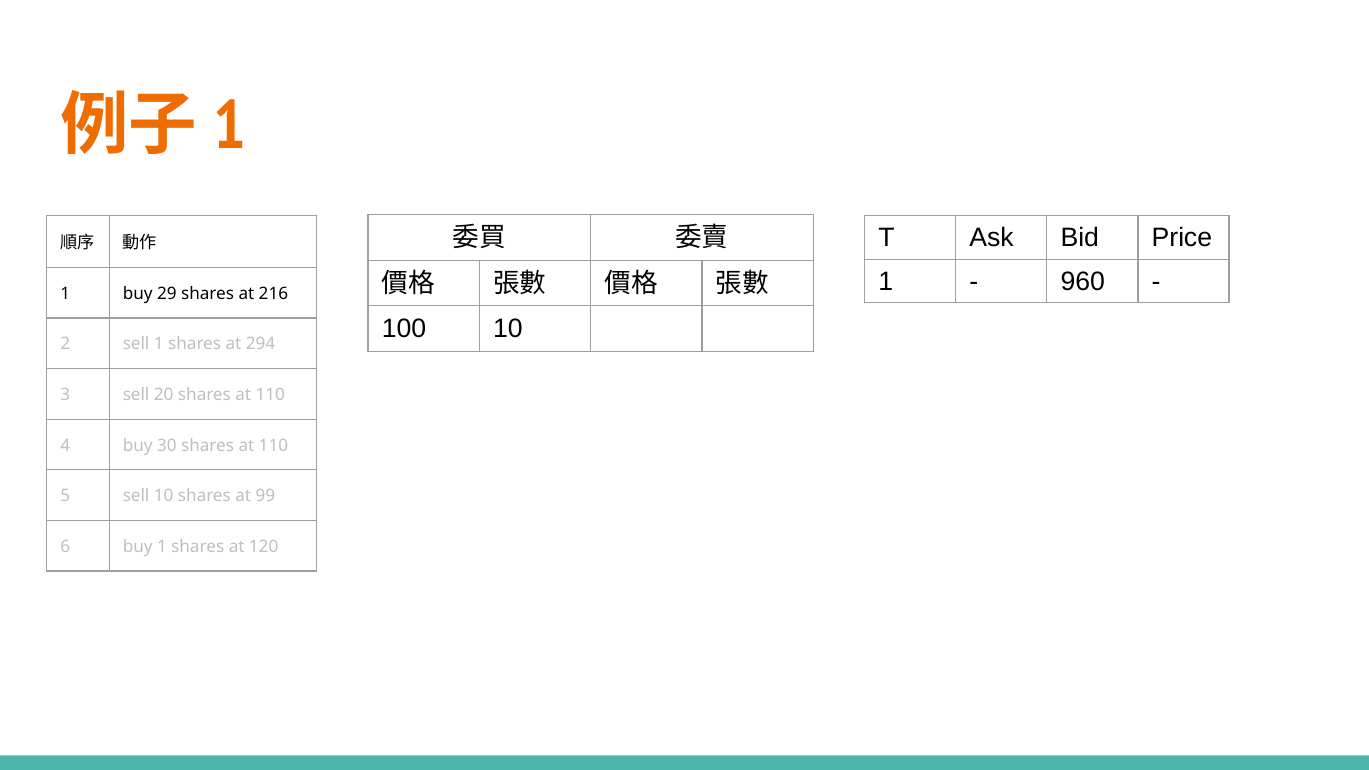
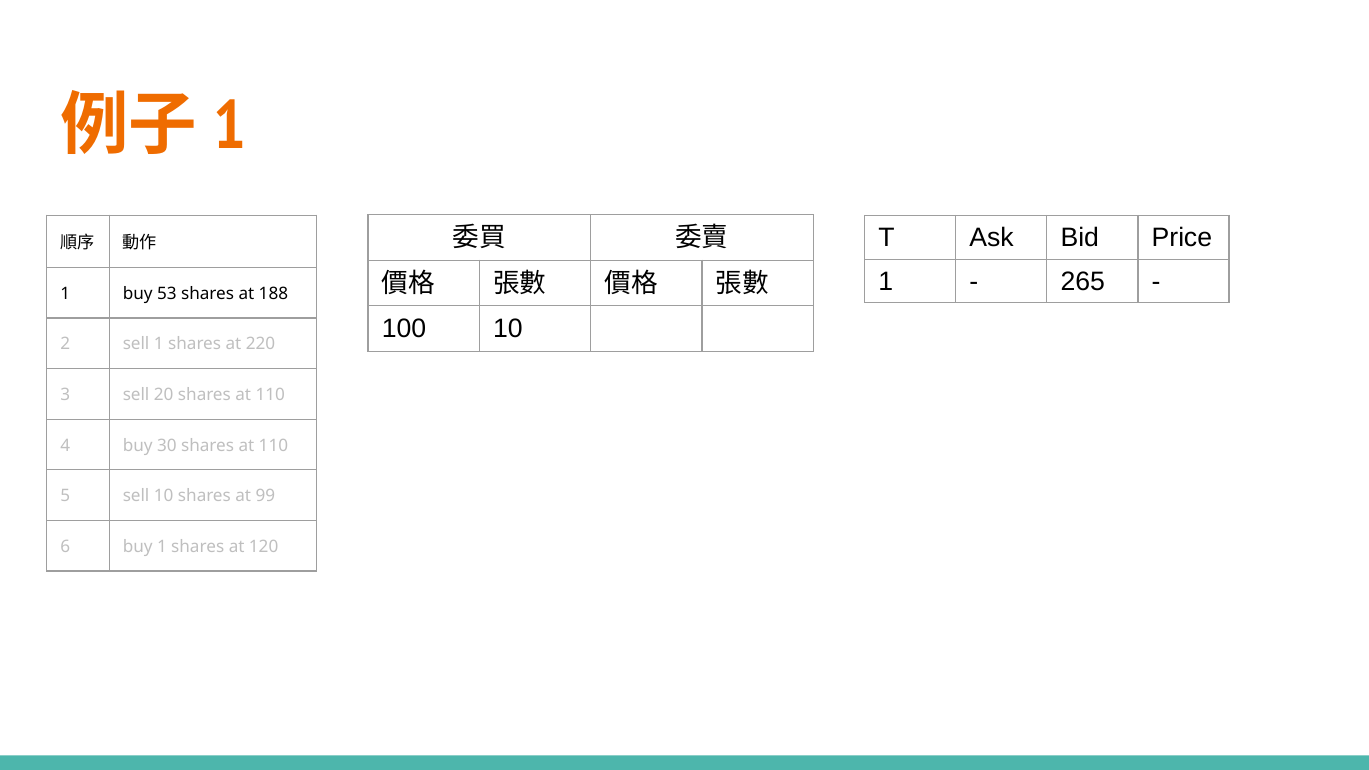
960: 960 -> 265 (1083, 281)
29: 29 -> 53 (167, 294)
216: 216 -> 188 (273, 294)
294: 294 -> 220 (261, 344)
